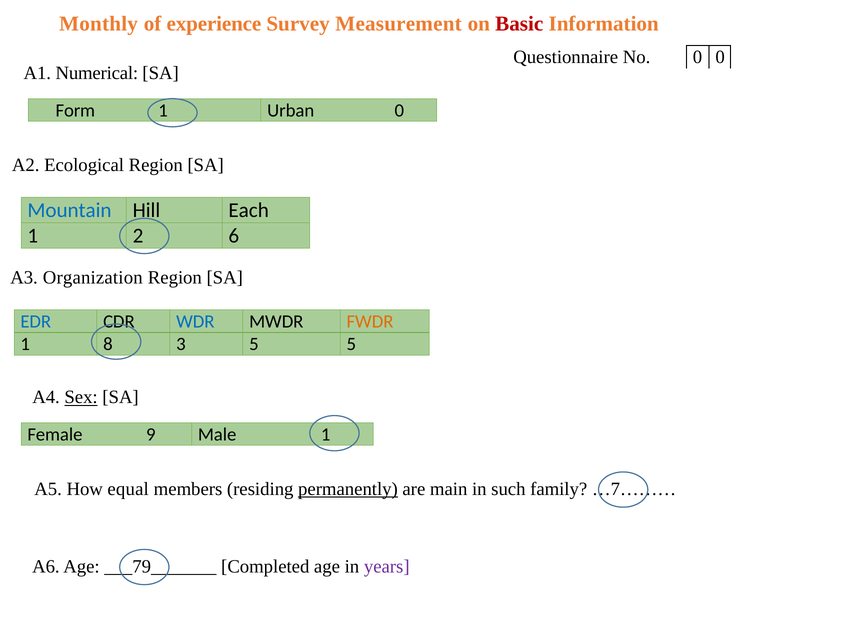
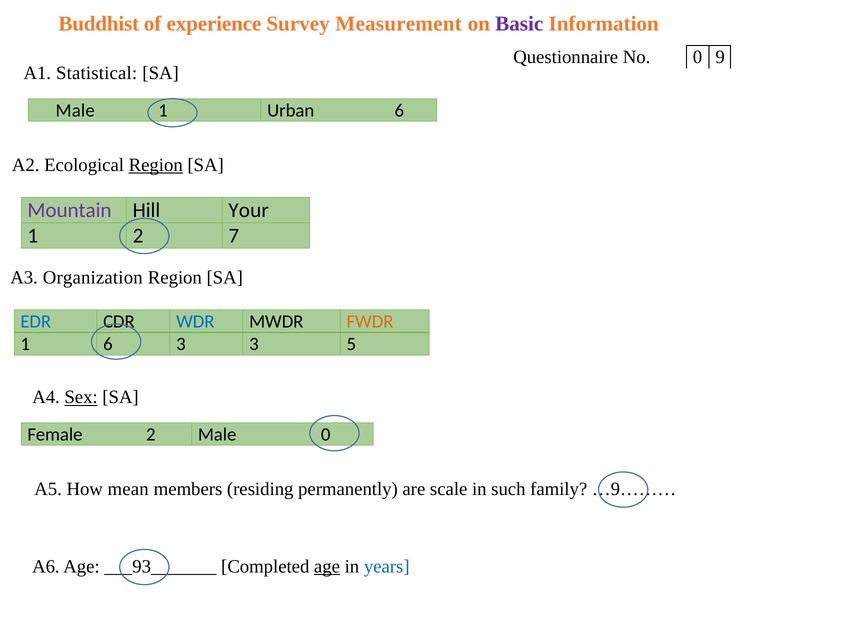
Monthly: Monthly -> Buddhist (99, 24)
Basic colour: red -> purple (519, 24)
0 0: 0 -> 9 (720, 57)
Numerical: Numerical -> Statistical (97, 73)
Form: Form -> Male (75, 110)
Urban 0: 0 -> 6 (399, 110)
Region underline: none -> present (156, 165)
Mountain colour: blue -> purple (69, 210)
Each: Each -> Your (249, 210)
6: 6 -> 7 (234, 236)
1 8: 8 -> 6 (108, 344)
3 5: 5 -> 3 (254, 344)
Female 9: 9 -> 2 (151, 434)
Male 1: 1 -> 0 (326, 434)
equal: equal -> mean (128, 489)
permanently underline: present -> none (348, 489)
main: main -> scale (449, 489)
…7………: …7……… -> …9……… (634, 489)
___79_______: ___79_______ -> ___93_______ (160, 566)
age underline: none -> present (327, 566)
years colour: purple -> blue (387, 566)
